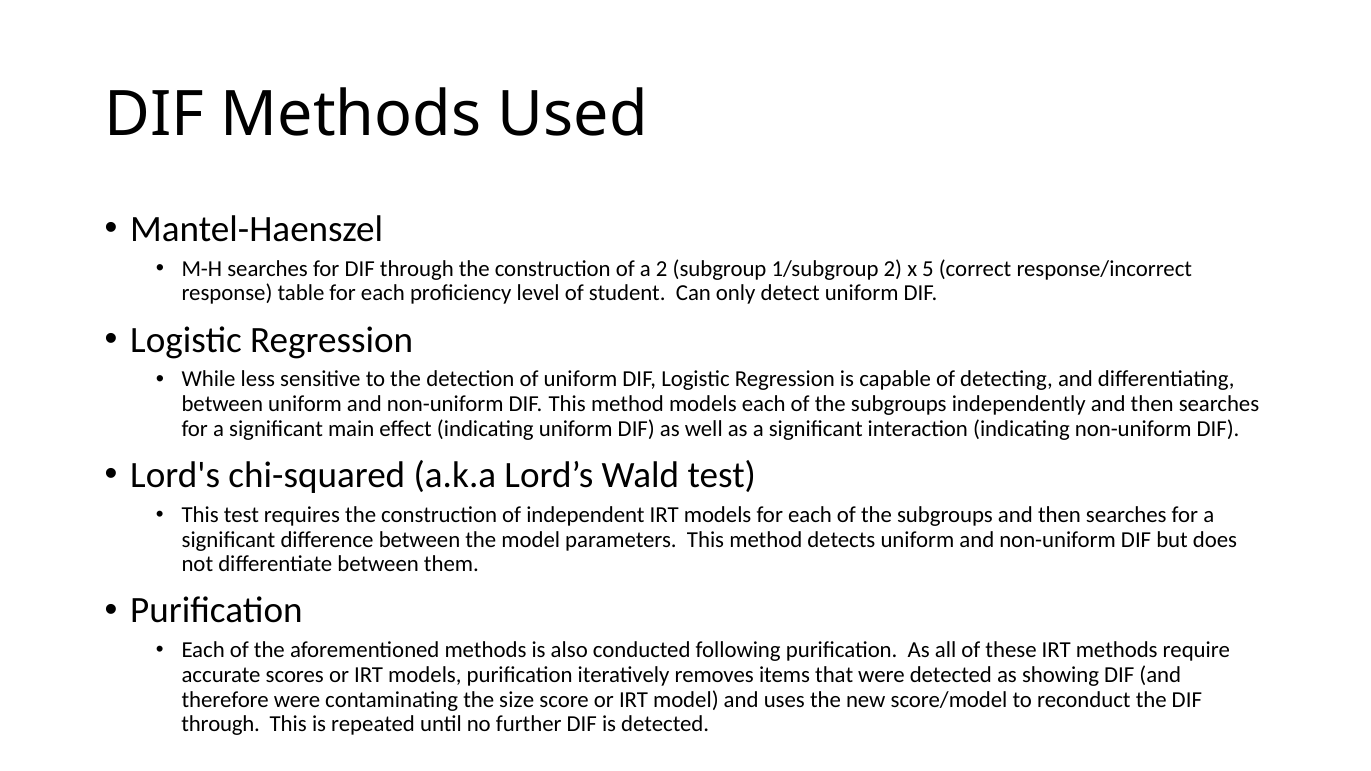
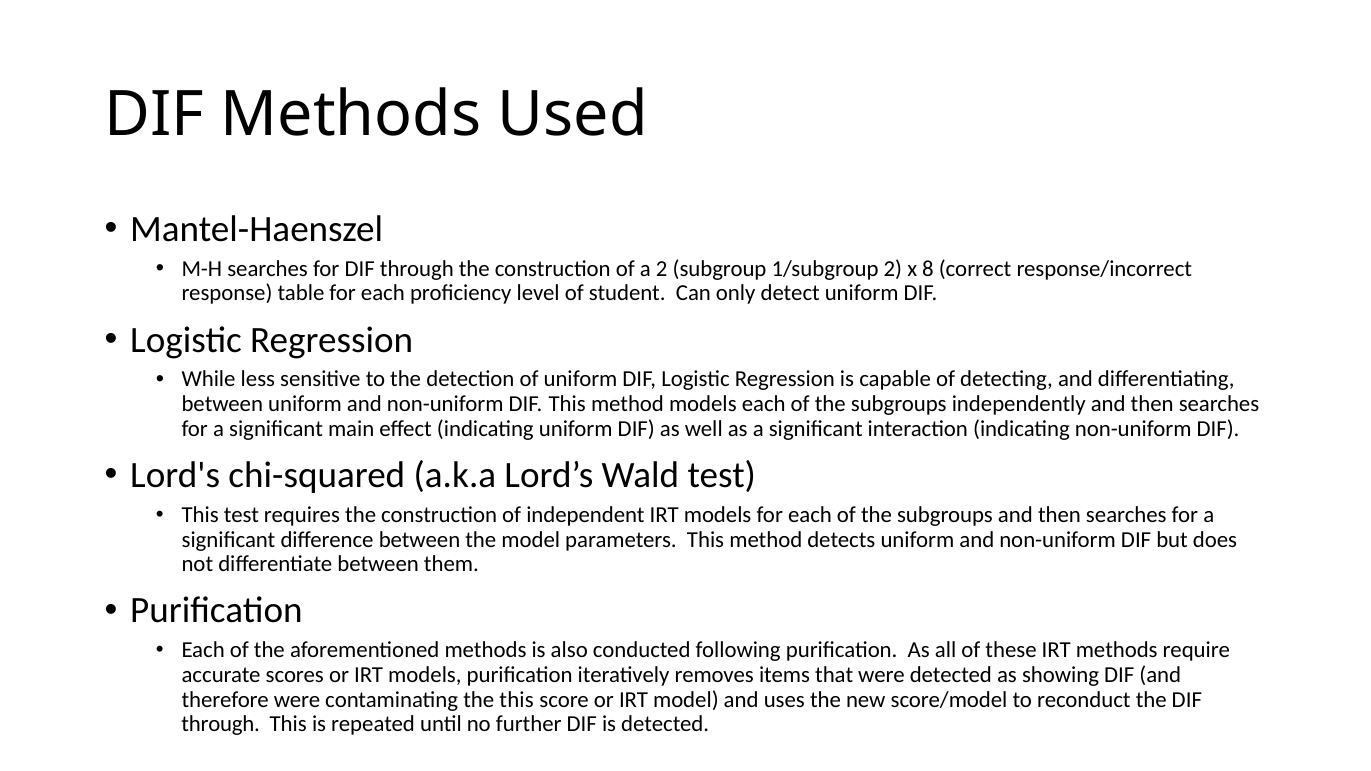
5: 5 -> 8 (928, 269)
the size: size -> this (517, 700)
